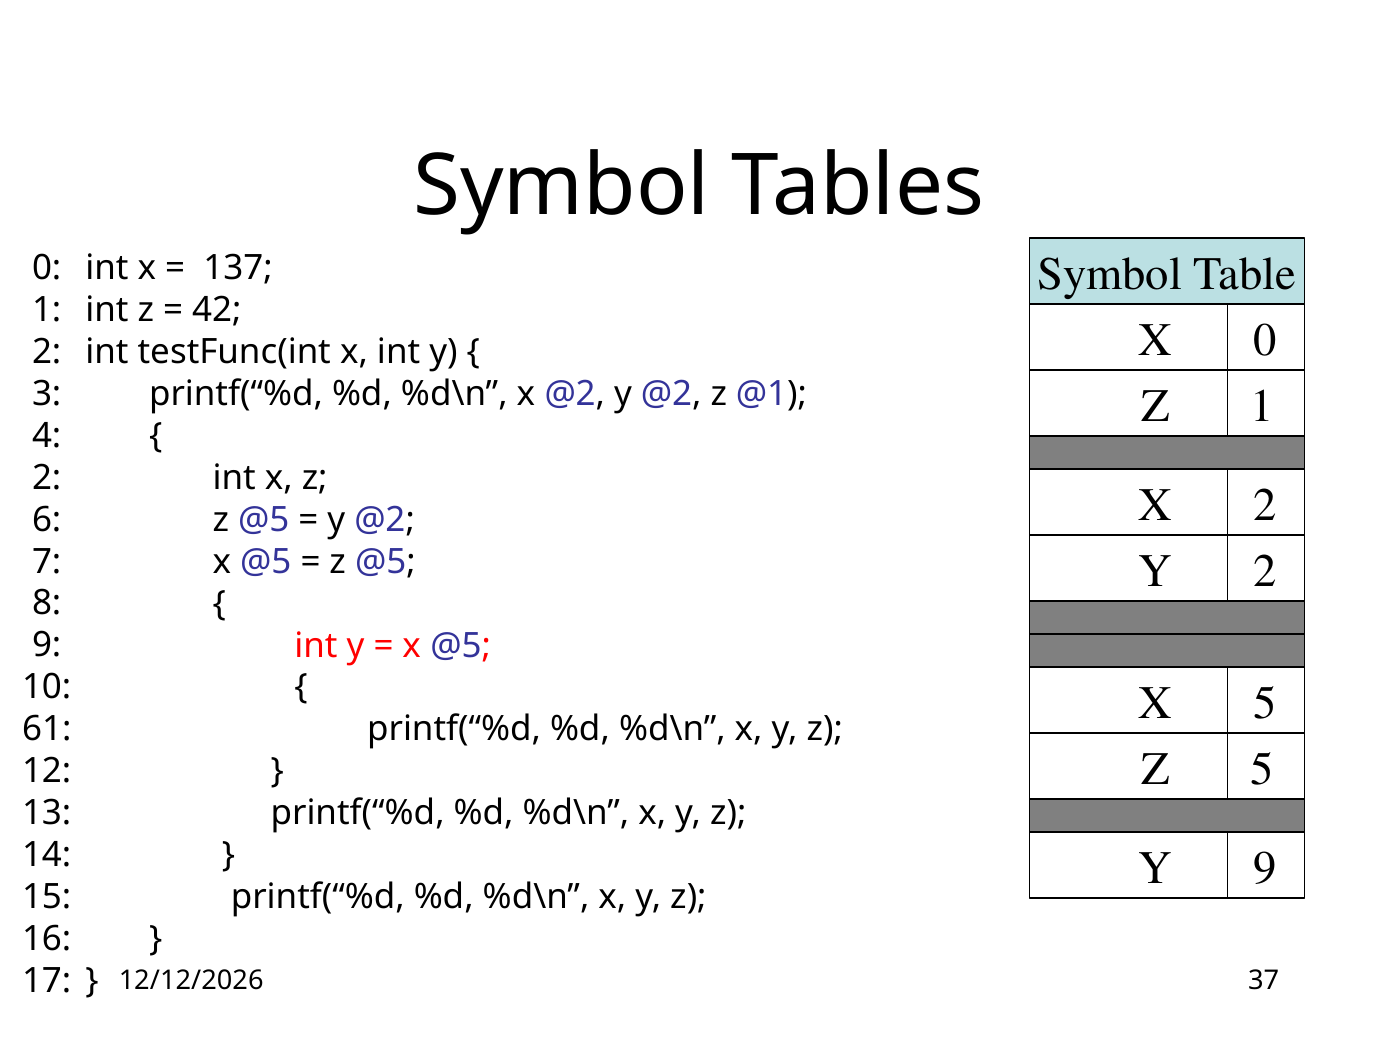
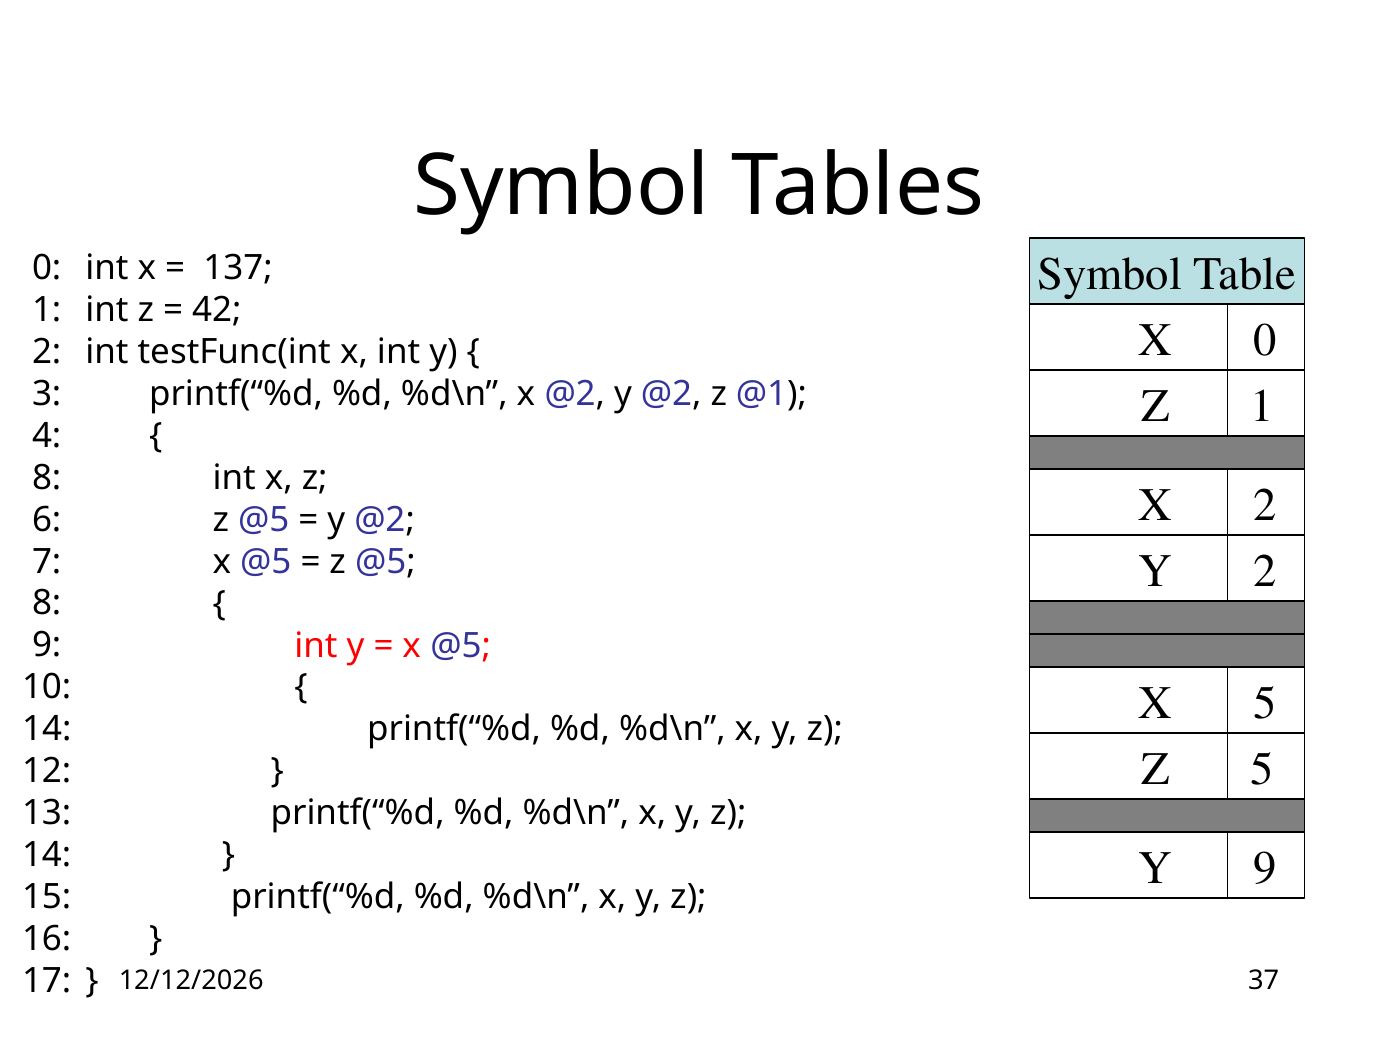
2: 2 -> 8 (47, 478)
61: 61 -> 14 (47, 730)
